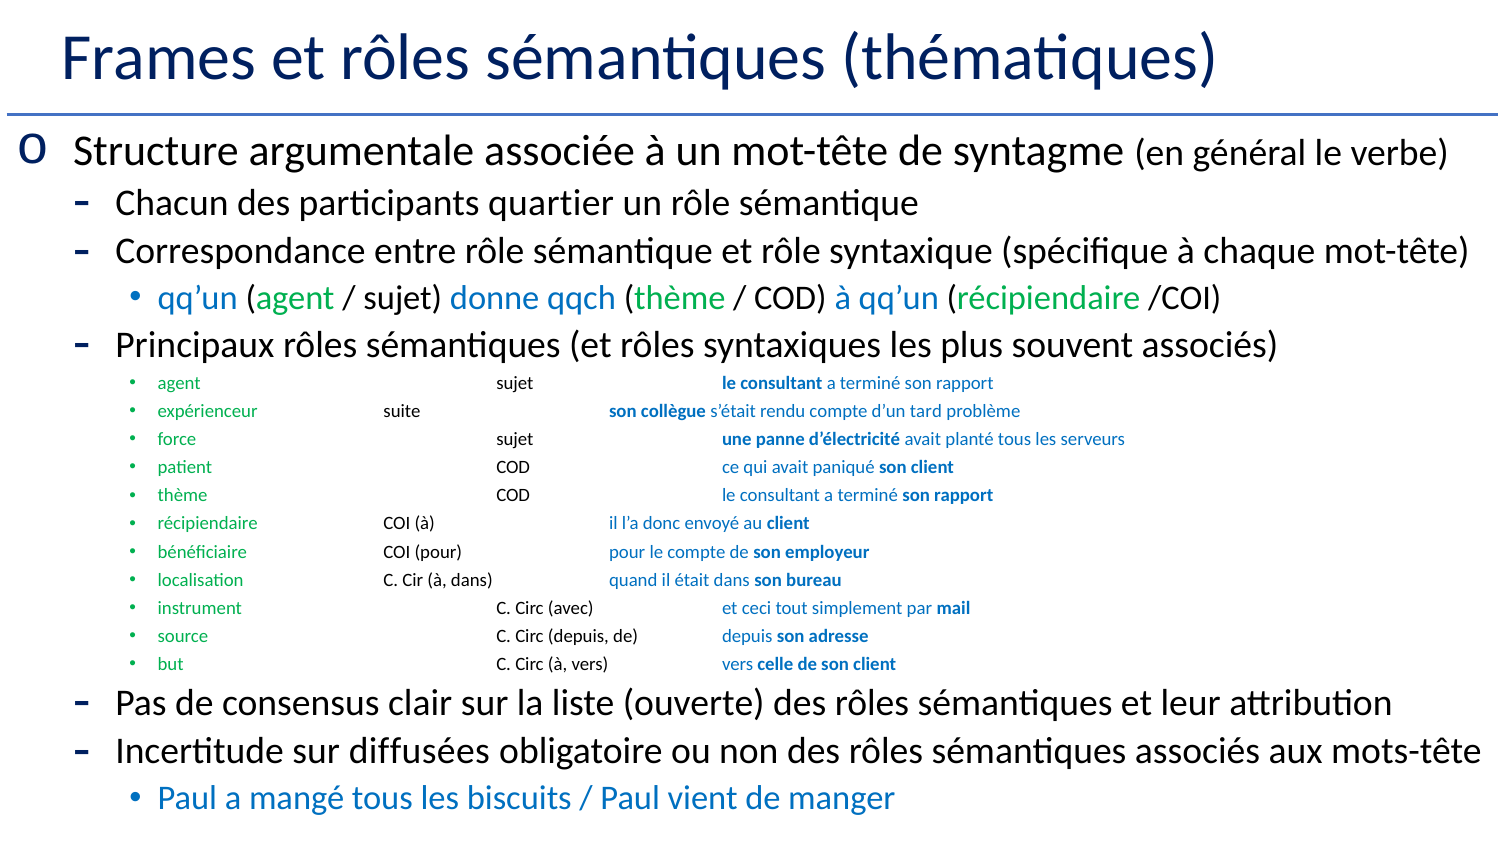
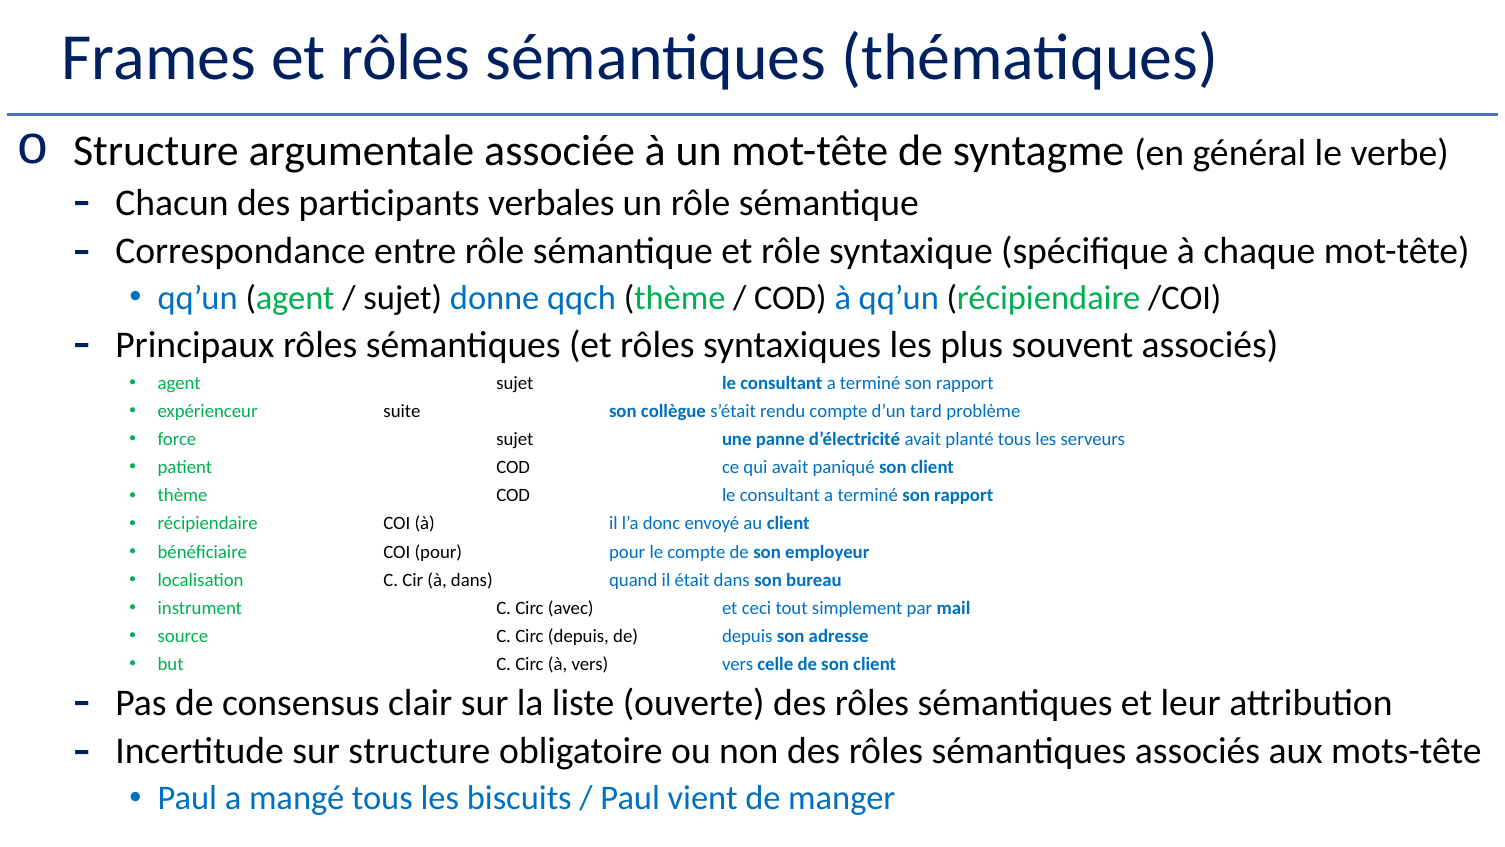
quartier: quartier -> verbales (551, 203)
sur diffusées: diffusées -> structure (419, 751)
